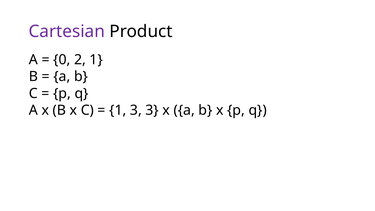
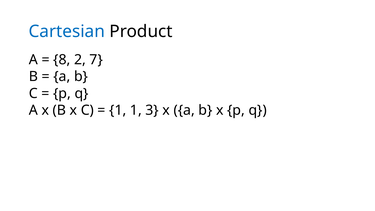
Cartesian colour: purple -> blue (67, 32)
0: 0 -> 8 (62, 60)
2 1: 1 -> 7 (96, 60)
1 3: 3 -> 1 (136, 110)
